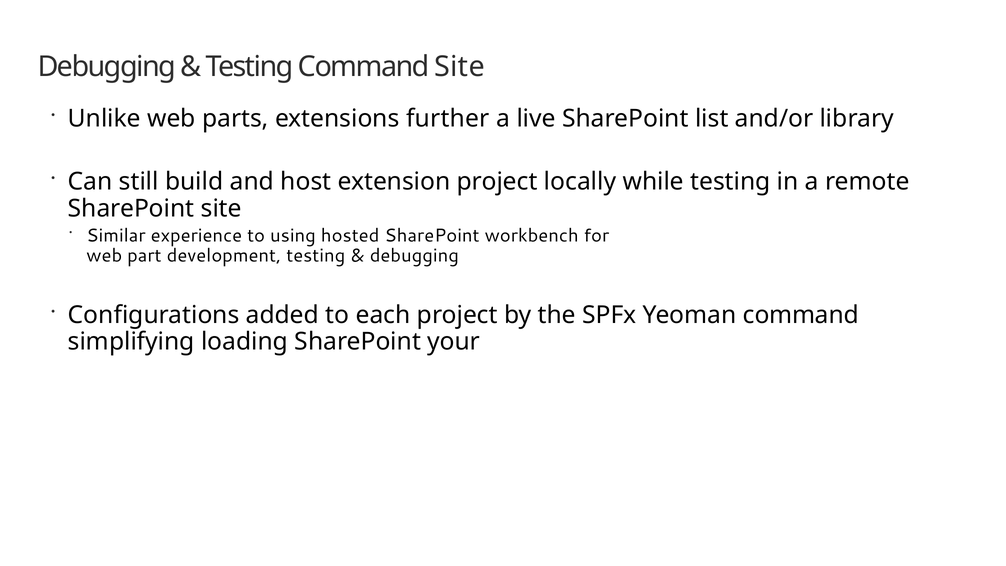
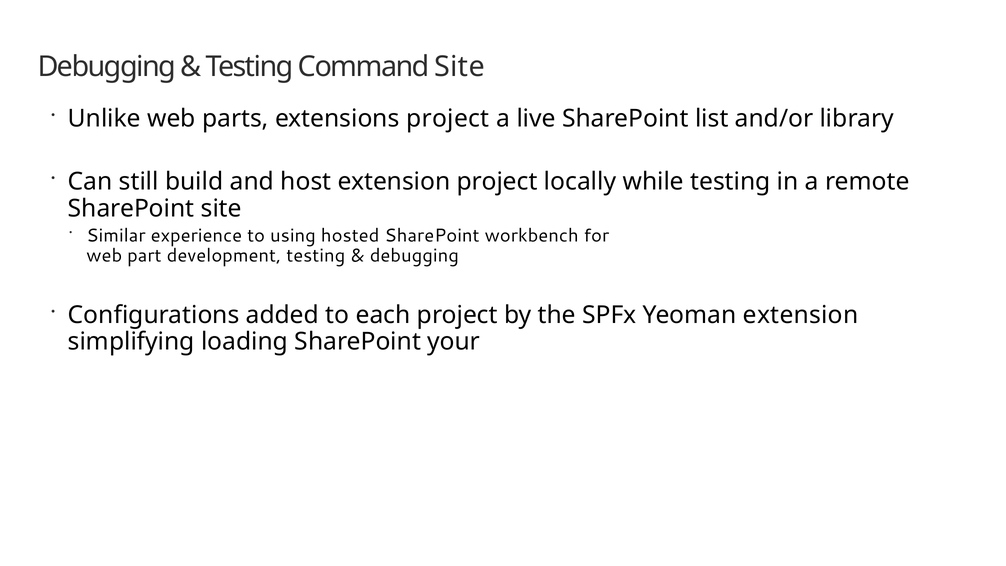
extensions further: further -> project (448, 119)
Yeoman command: command -> extension (801, 315)
